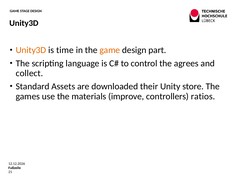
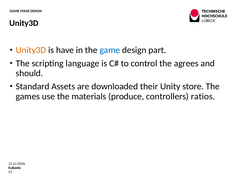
time: time -> have (65, 50)
game colour: orange -> blue (110, 50)
collect: collect -> should (29, 74)
improve: improve -> produce (126, 97)
